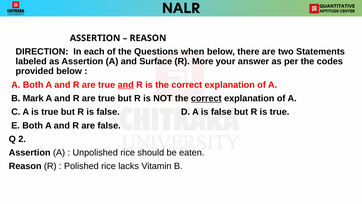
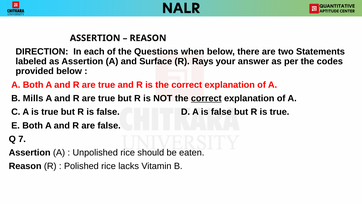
More: More -> Rays (203, 61)
and underline: present -> none (126, 85)
Mark: Mark -> Mills (33, 98)
2: 2 -> 7 (22, 139)
